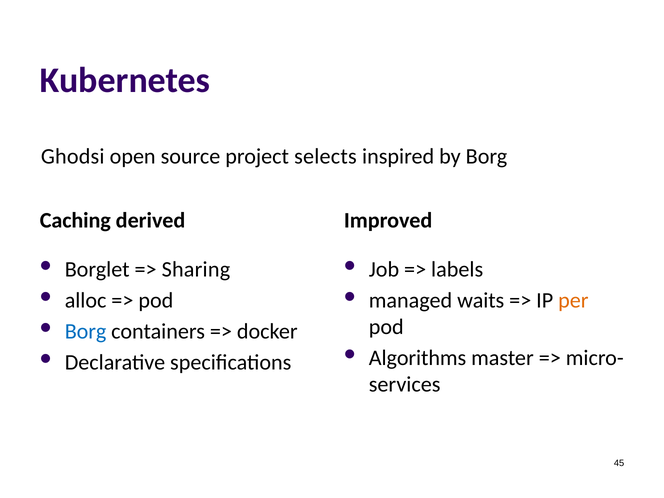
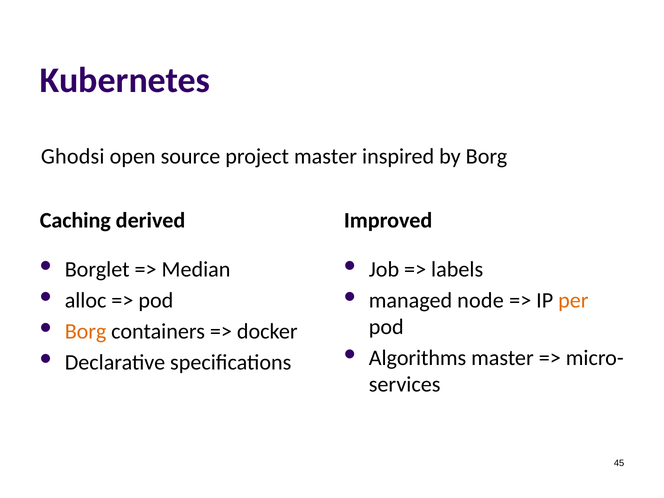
project selects: selects -> master (326, 156)
Sharing: Sharing -> Median (196, 269)
waits: waits -> node (481, 300)
Borg colour: blue -> orange (86, 331)
